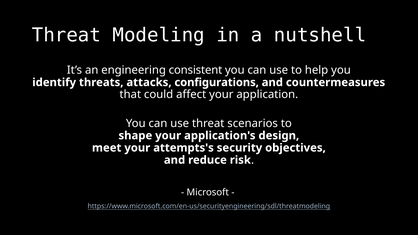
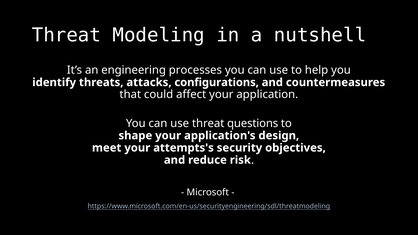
consistent: consistent -> processes (195, 70)
scenarios: scenarios -> questions (253, 123)
